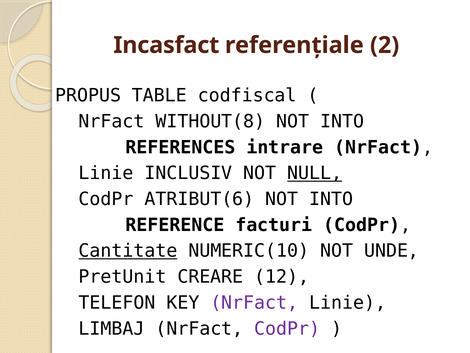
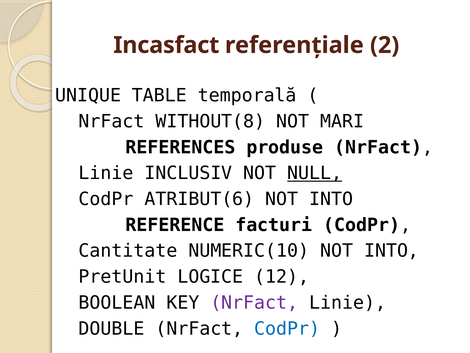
PROPUS: PROPUS -> UNIQUE (88, 95)
codfiscal: codfiscal -> temporală (247, 95)
INTO: INTO -> MARI (342, 121)
intrare: intrare -> produse (285, 147)
Cantitate underline: present -> none (128, 251)
NUMERIC(10 NOT UNDE: UNDE -> INTO (392, 251)
CREARE: CREARE -> LOGICE (210, 276)
TELEFON: TELEFON -> BOOLEAN (117, 302)
LIMBAJ: LIMBAJ -> DOUBLE (112, 328)
CodPr colour: purple -> blue (287, 328)
